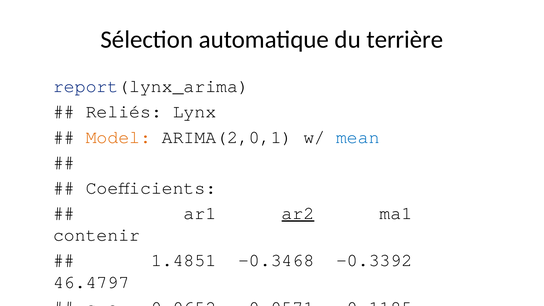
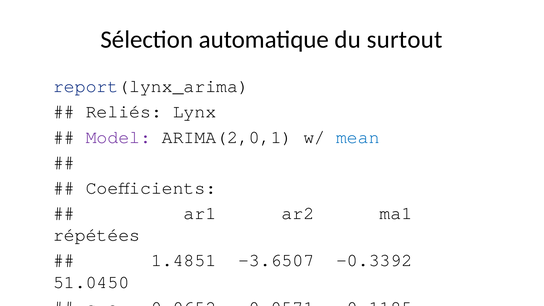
terrière: terrière -> surtout (405, 39)
Model colour: orange -> purple (118, 137)
ar2 underline: present -> none (298, 213)
contenir: contenir -> répétées (97, 235)
-0.3468: -0.3468 -> -3.6507 (276, 260)
46.4797: 46.4797 -> 51.0450 (91, 282)
